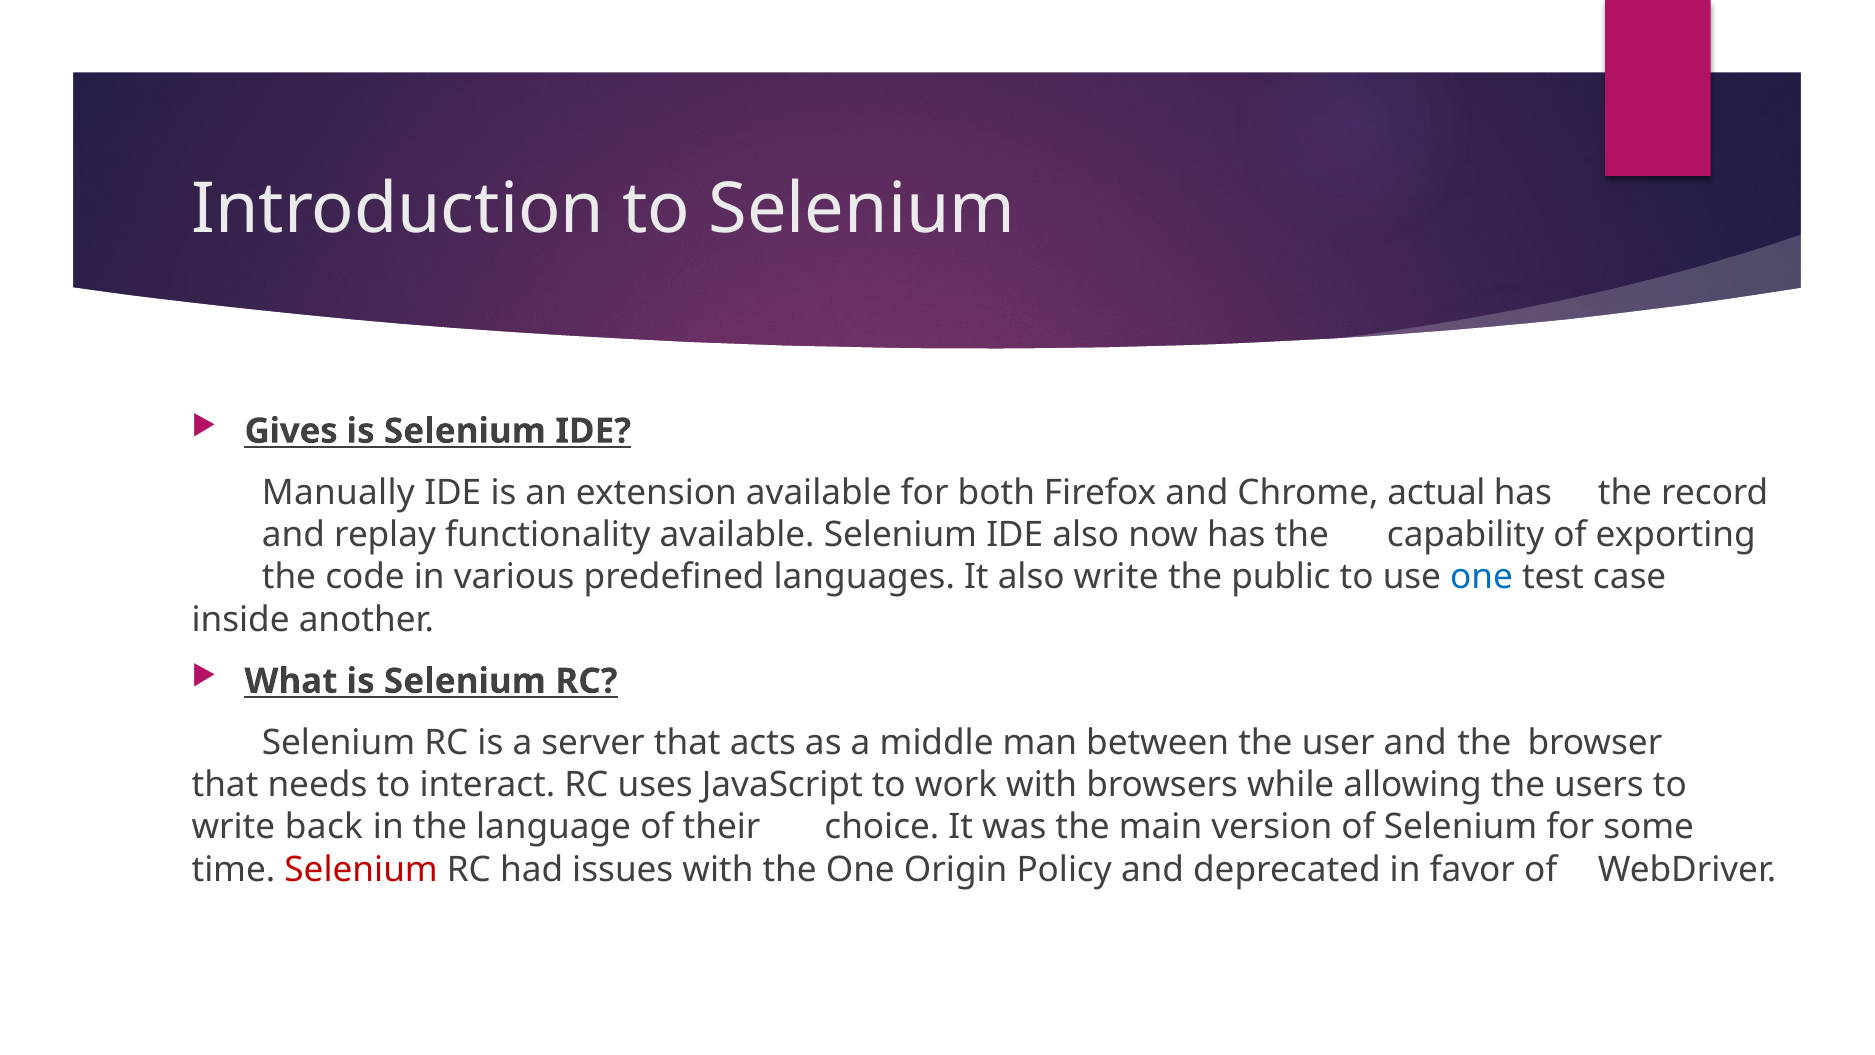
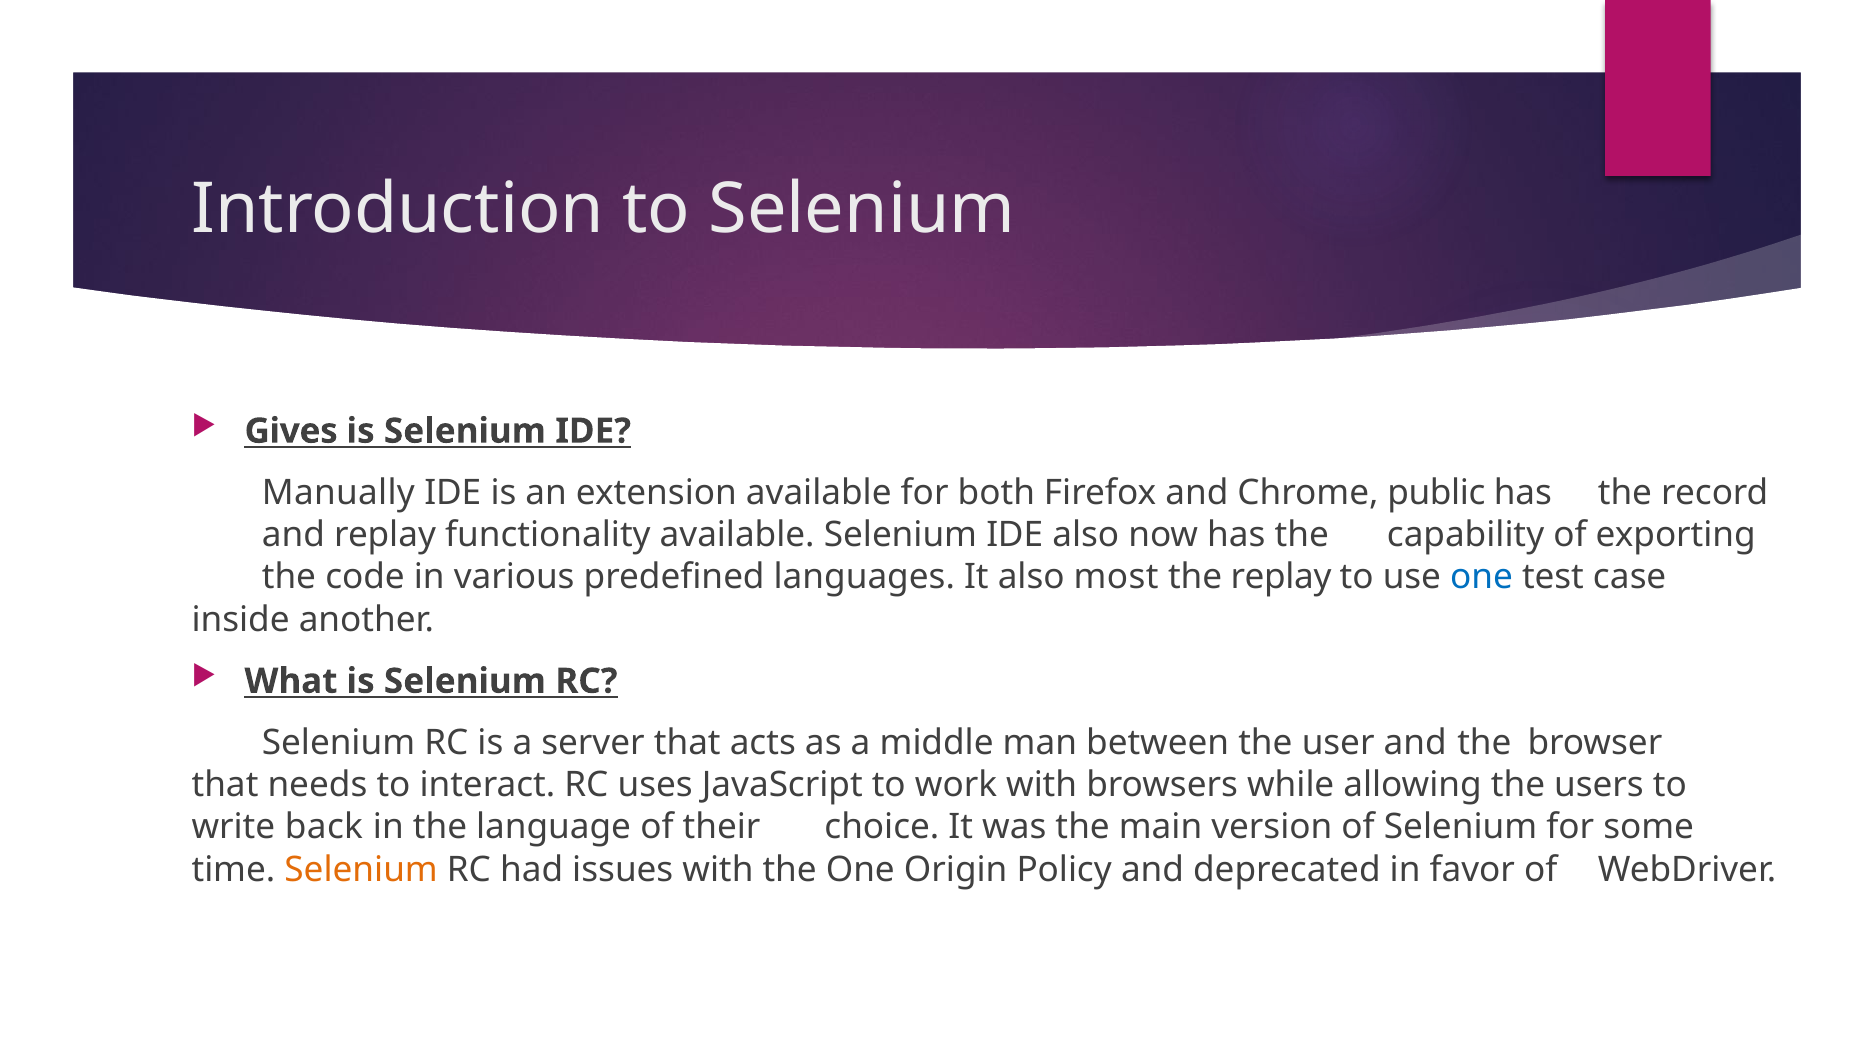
actual: actual -> public (1436, 493)
also write: write -> most (1116, 577)
the public: public -> replay (1281, 577)
Selenium colour: red -> orange (361, 869)
